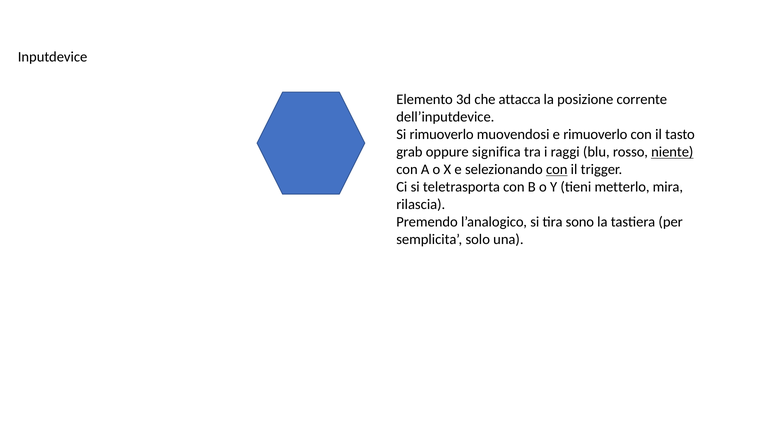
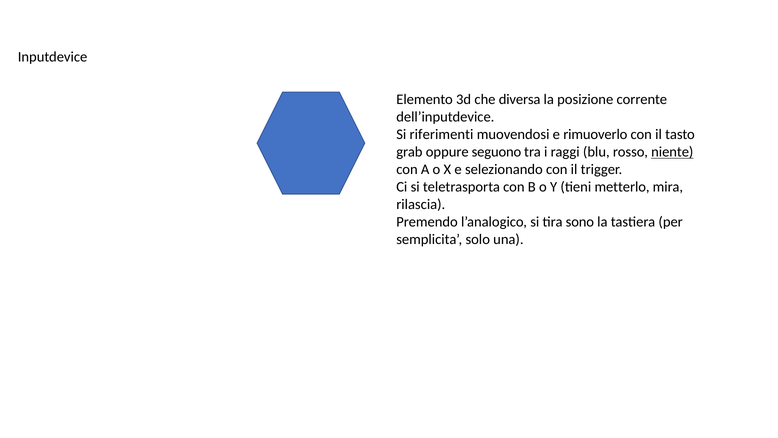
attacca: attacca -> diversa (520, 99)
Si rimuoverlo: rimuoverlo -> riferimenti (442, 134)
significa: significa -> seguono (496, 152)
con underline: present -> none (557, 169)
